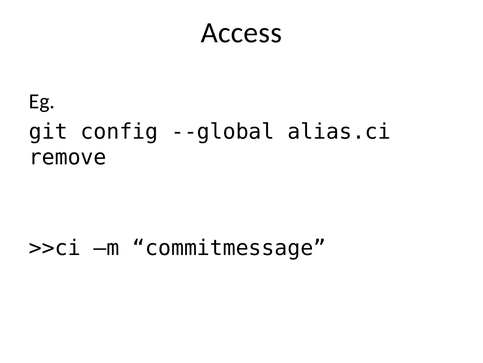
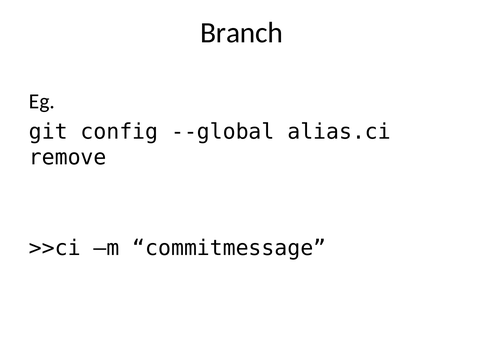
Access: Access -> Branch (242, 33)
